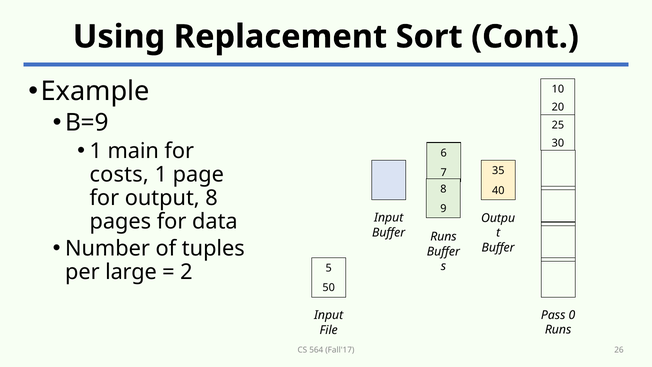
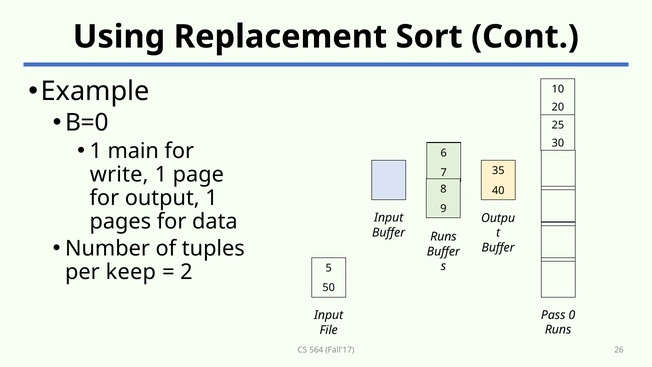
B=9: B=9 -> B=0 (87, 122)
costs: costs -> write (119, 174)
output 8: 8 -> 1 (212, 198)
large: large -> keep (131, 272)
